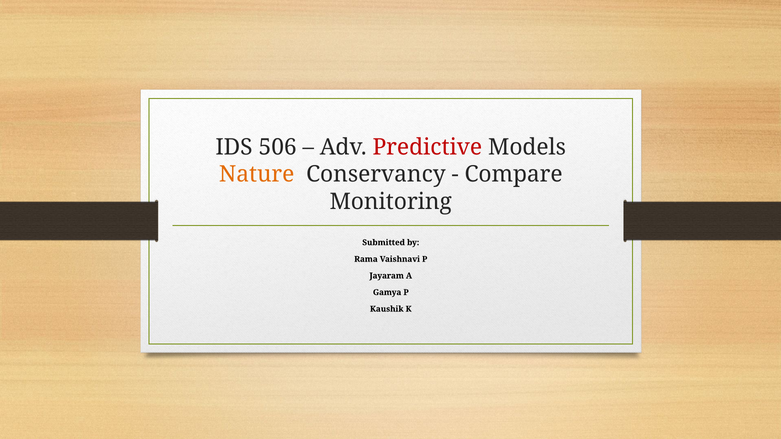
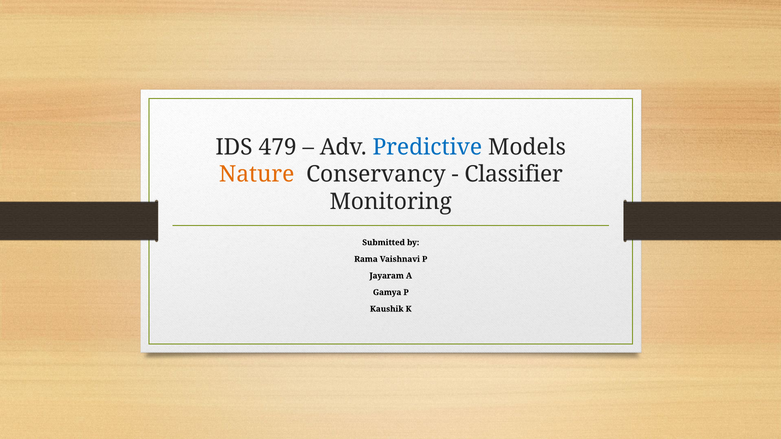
506: 506 -> 479 (278, 147)
Predictive colour: red -> blue (427, 147)
Compare: Compare -> Classifier (514, 175)
